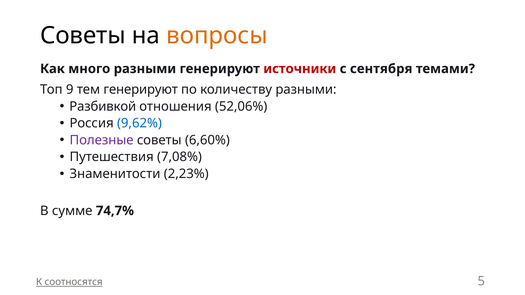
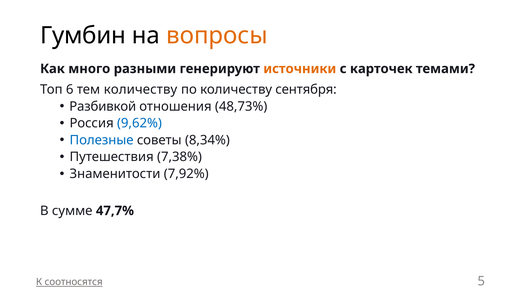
Советы: Советы -> Гумбин (83, 36)
источники colour: red -> orange (300, 69)
сентября: сентября -> карточек (381, 69)
9: 9 -> 6 (70, 90)
тем генерируют: генерируют -> количеству (141, 90)
количеству разными: разными -> сентября (306, 90)
52,06%: 52,06% -> 48,73% (241, 106)
Полезные colour: purple -> blue (102, 140)
6,60%: 6,60% -> 8,34% (207, 140)
7,08%: 7,08% -> 7,38% (179, 157)
2,23%: 2,23% -> 7,92% (186, 174)
74,7%: 74,7% -> 47,7% (115, 211)
